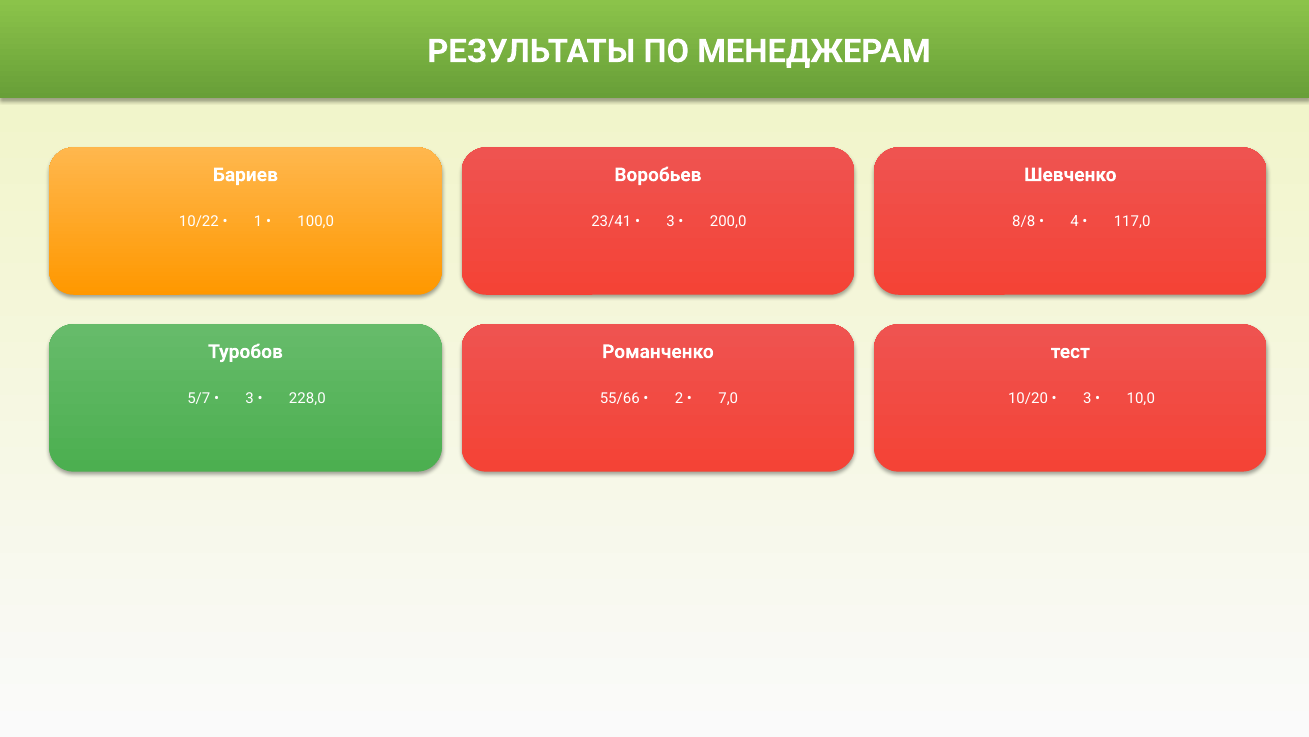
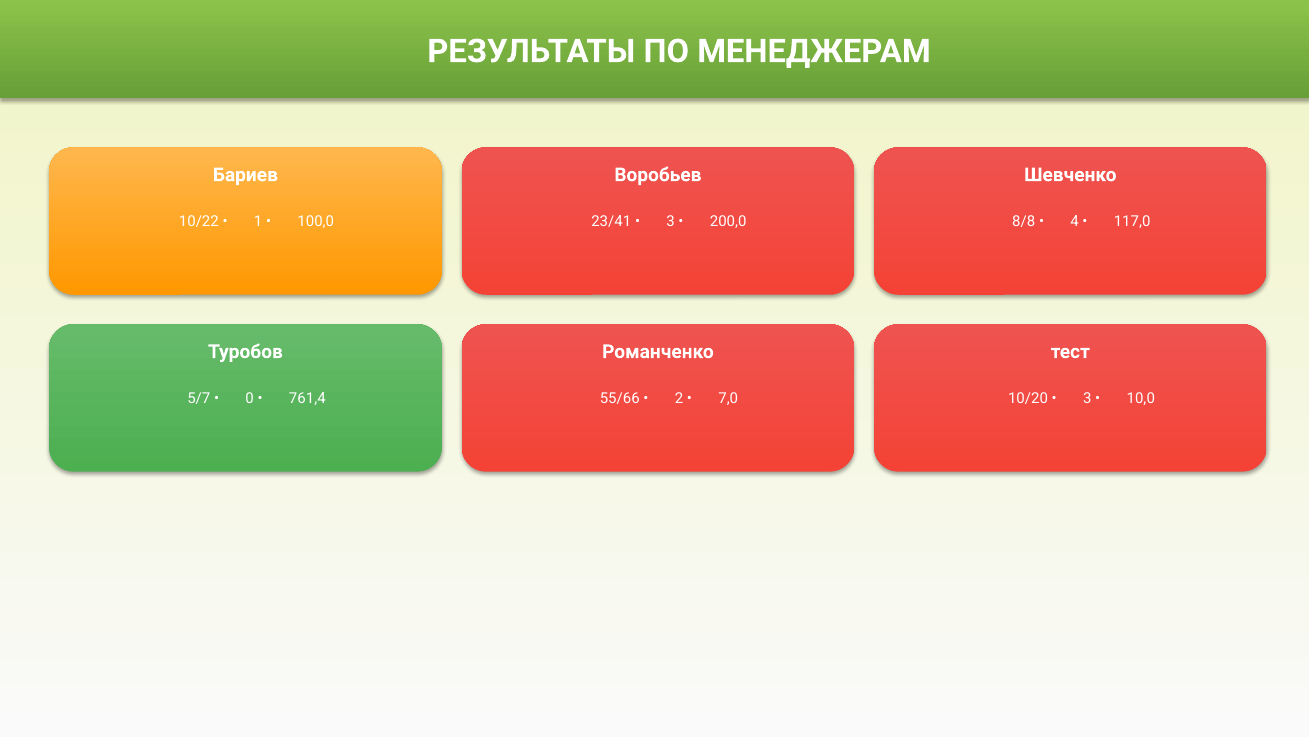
3: 3 -> 0 (250, 398)
228,0: 228,0 -> 761,4 (307, 398)
